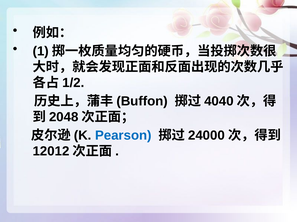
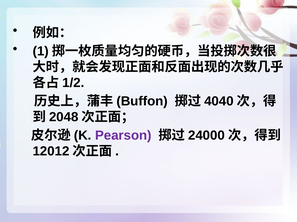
Pearson colour: blue -> purple (123, 136)
